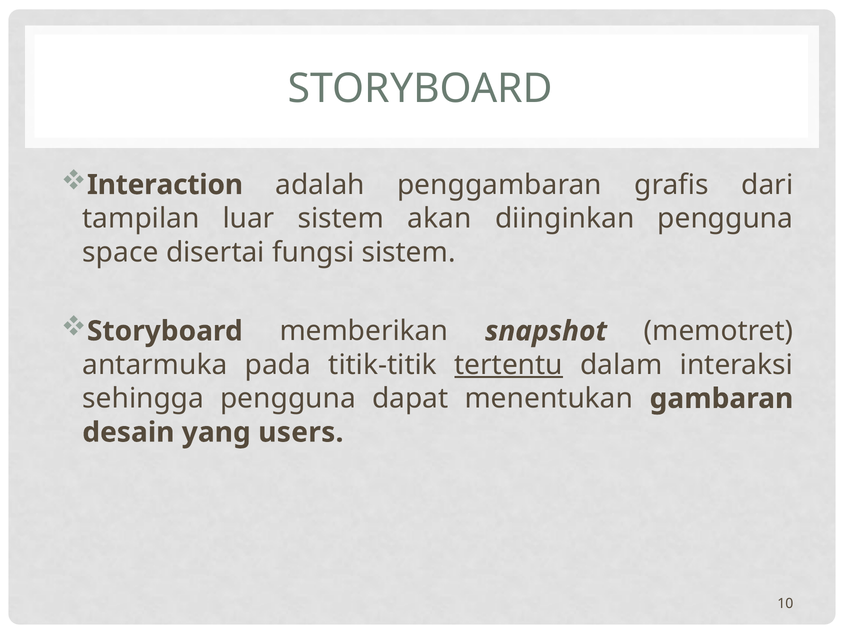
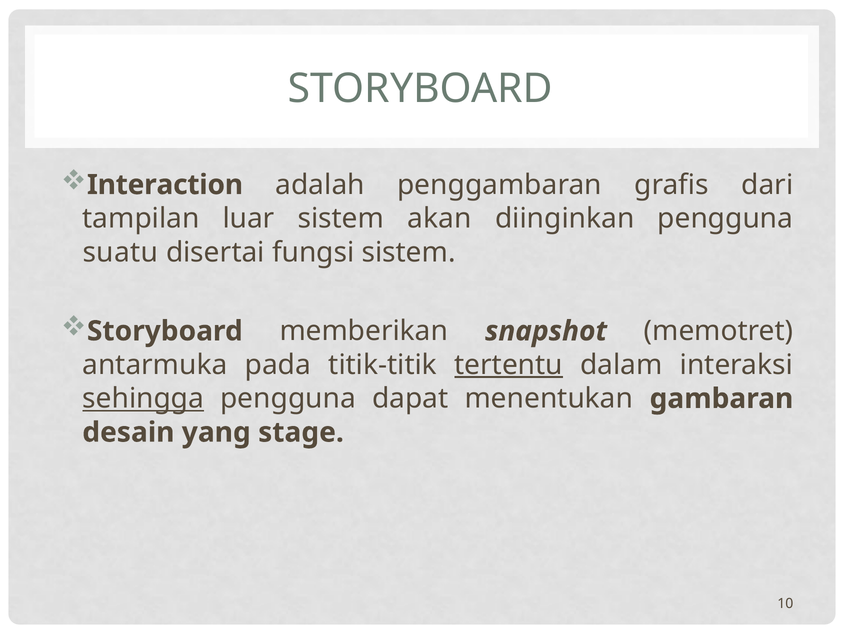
space: space -> suatu (120, 252)
sehingga underline: none -> present (143, 399)
users: users -> stage (301, 432)
